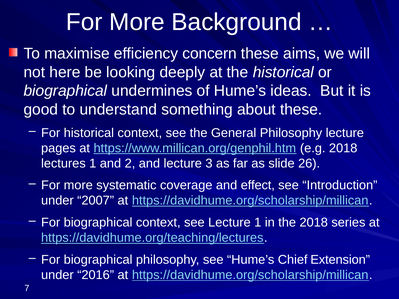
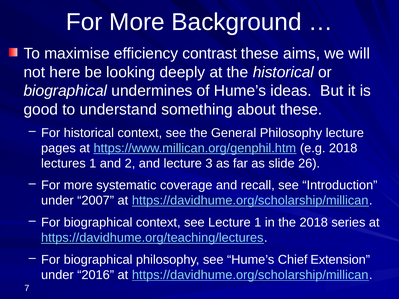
concern: concern -> contrast (210, 54)
effect: effect -> recall (258, 185)
